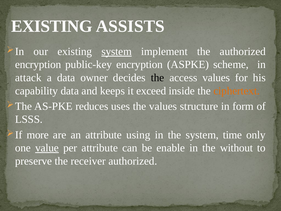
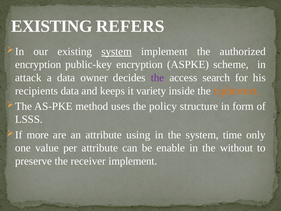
ASSISTS: ASSISTS -> REFERS (130, 26)
the colour: black -> purple (158, 78)
access values: values -> search (216, 78)
capability: capability -> recipients (37, 91)
exceed: exceed -> variety (151, 91)
reduces: reduces -> method (92, 106)
the values: values -> policy (163, 106)
value underline: present -> none (47, 148)
receiver authorized: authorized -> implement (133, 161)
